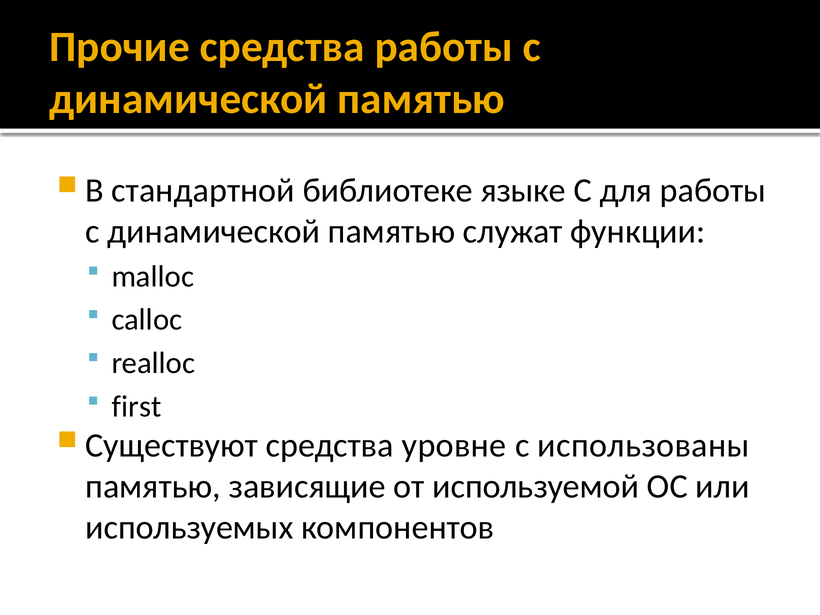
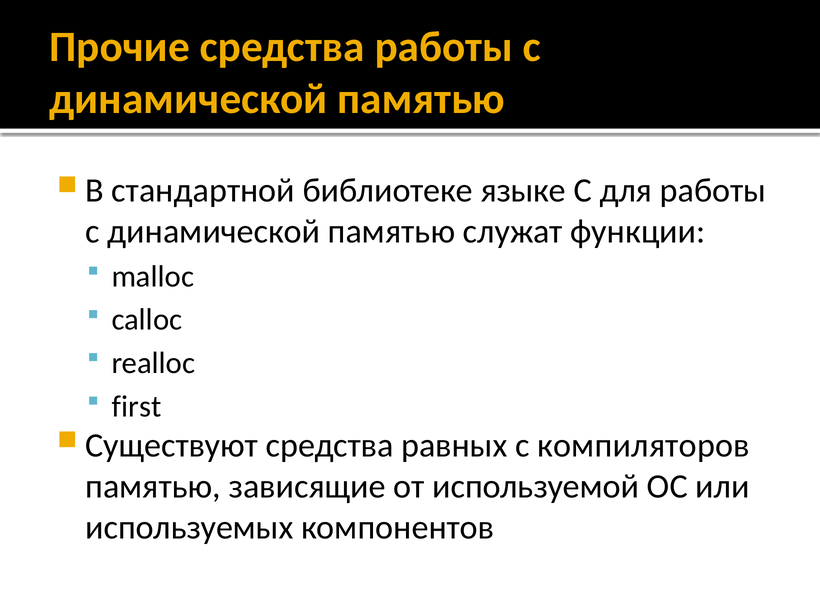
уровне: уровне -> равных (454, 446)
использованы: использованы -> компиляторов (644, 446)
